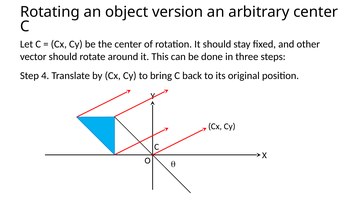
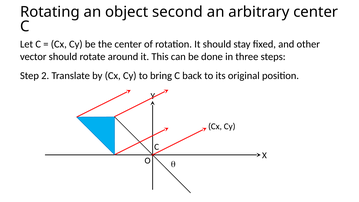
version: version -> second (178, 12)
4: 4 -> 2 (45, 76)
